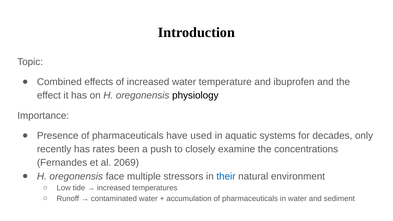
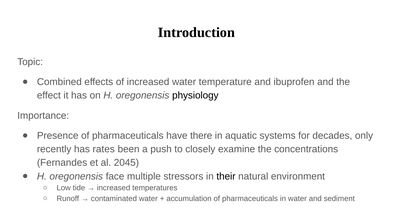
used: used -> there (201, 136)
2069: 2069 -> 2045 (126, 163)
their colour: blue -> black (226, 176)
